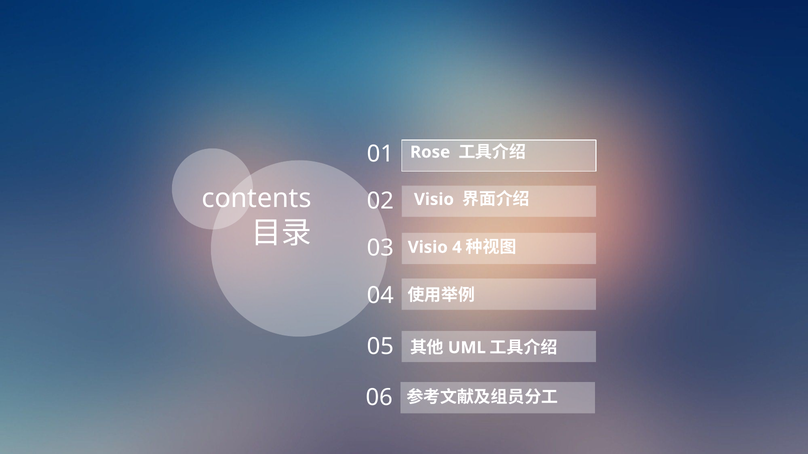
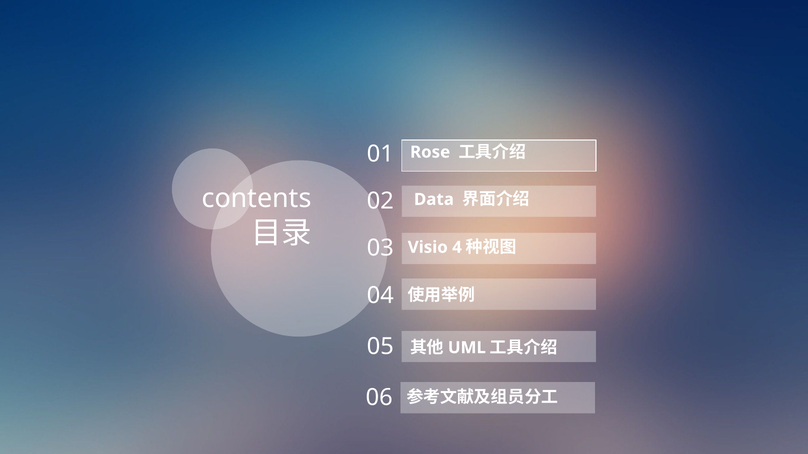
Visio: Visio -> Data (434, 200)
